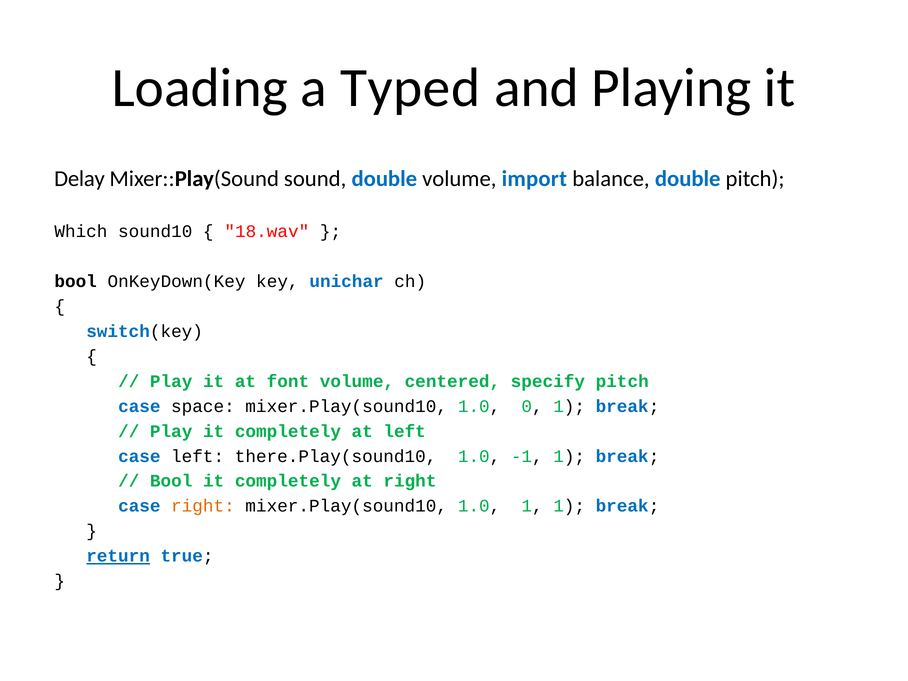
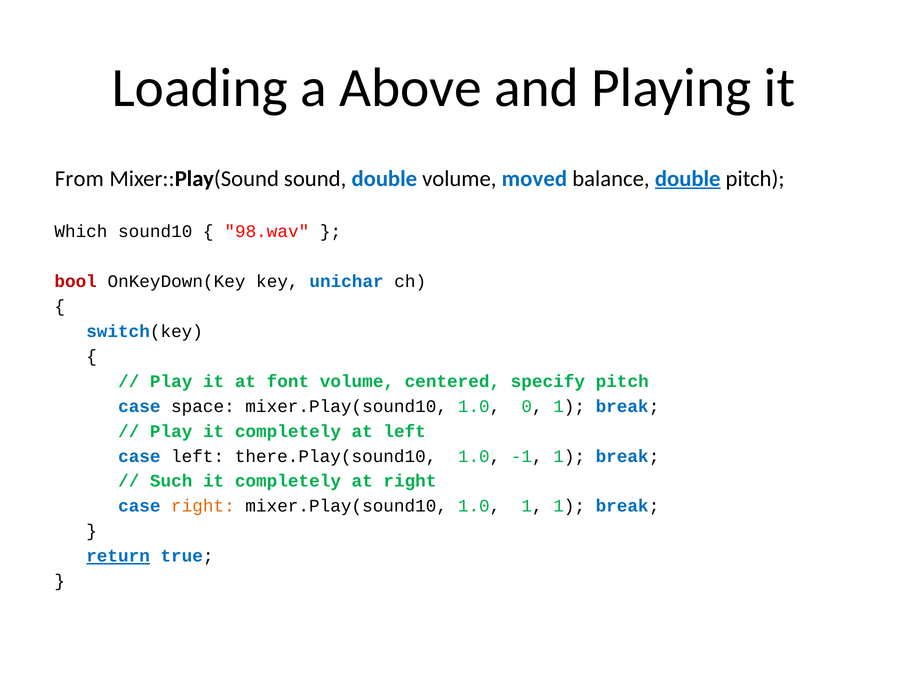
Typed: Typed -> Above (411, 88)
Delay: Delay -> From (79, 179)
import: import -> moved (534, 179)
double underline: none -> present (688, 179)
18.wav: 18.wav -> 98.wav (267, 231)
bool colour: black -> red (76, 281)
Bool: Bool -> Such (171, 481)
